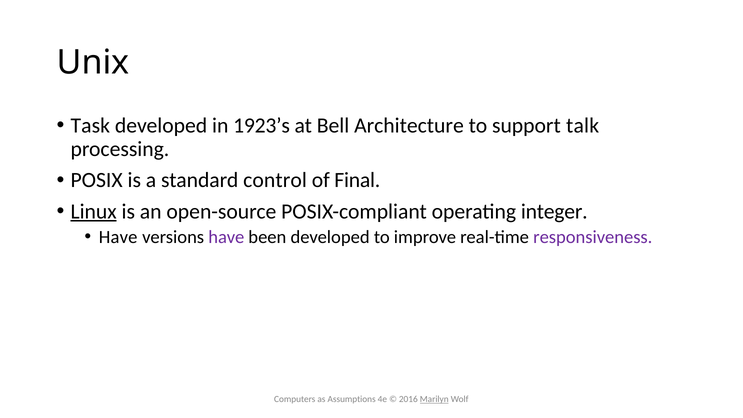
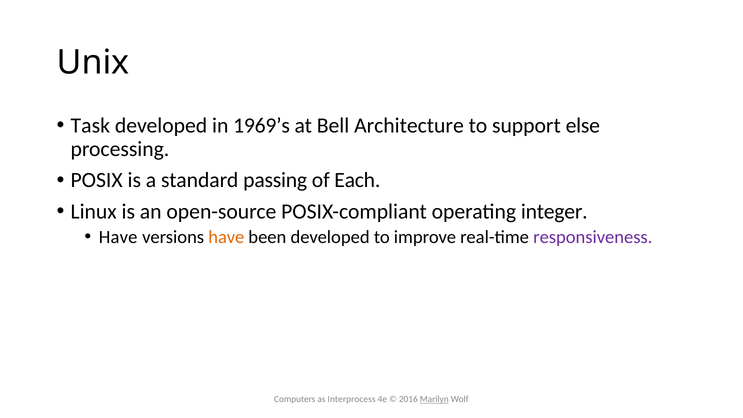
1923’s: 1923’s -> 1969’s (262, 126)
talk: talk -> else (583, 126)
control: control -> passing (275, 180)
Final: Final -> Each (357, 180)
Linux underline: present -> none (94, 211)
have colour: purple -> orange (226, 237)
Assumptions: Assumptions -> Interprocess (352, 399)
